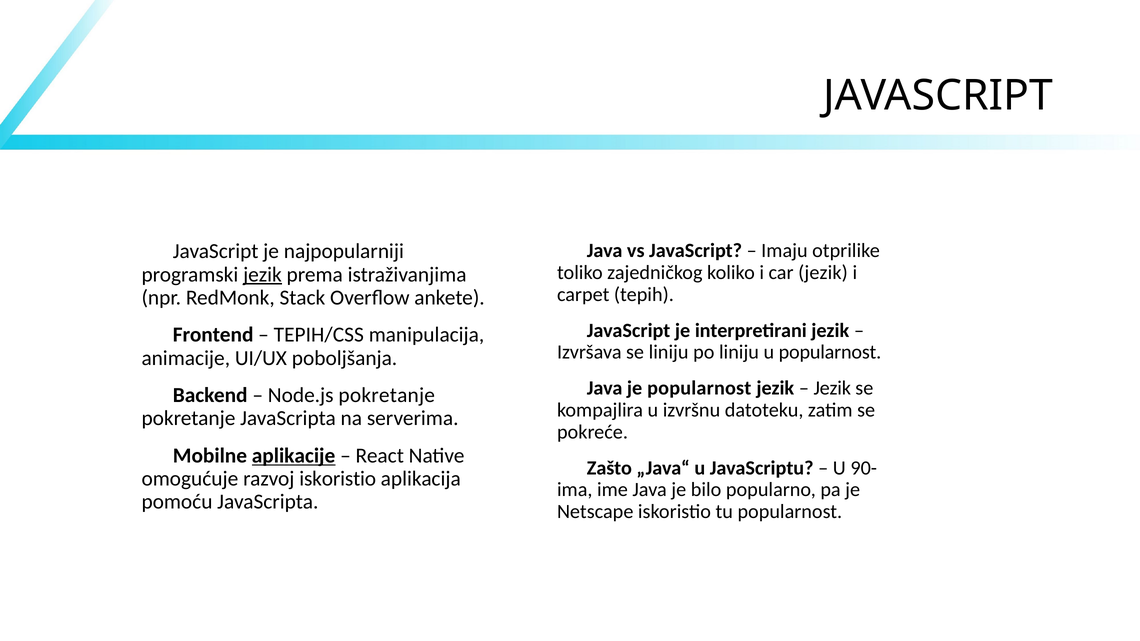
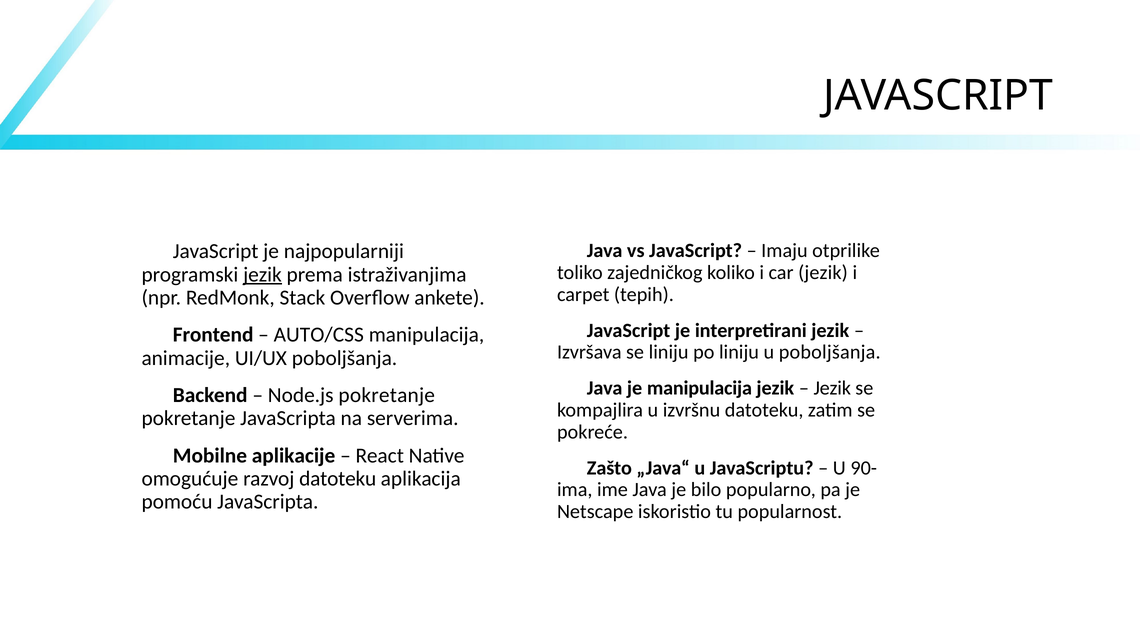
TEPIH/CSS: TEPIH/CSS -> AUTO/CSS (319, 335)
u popularnost: popularnost -> poboljšanja (830, 352)
je popularnost: popularnost -> manipulacija (699, 388)
aplikacije underline: present -> none (294, 456)
razvoj iskoristio: iskoristio -> datoteku (338, 479)
